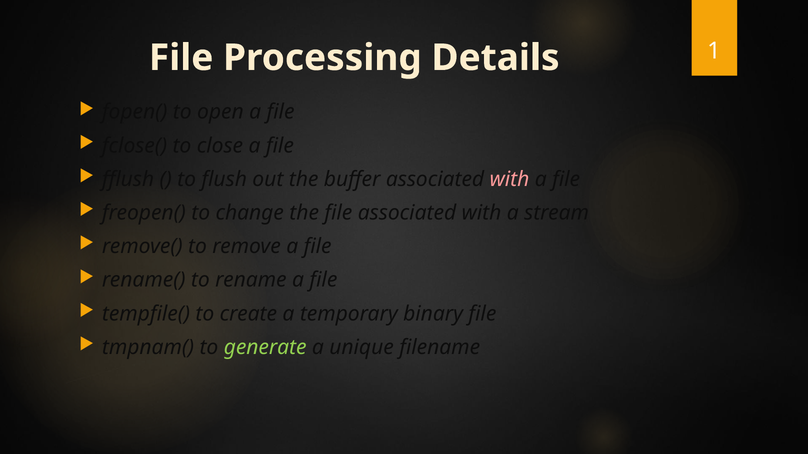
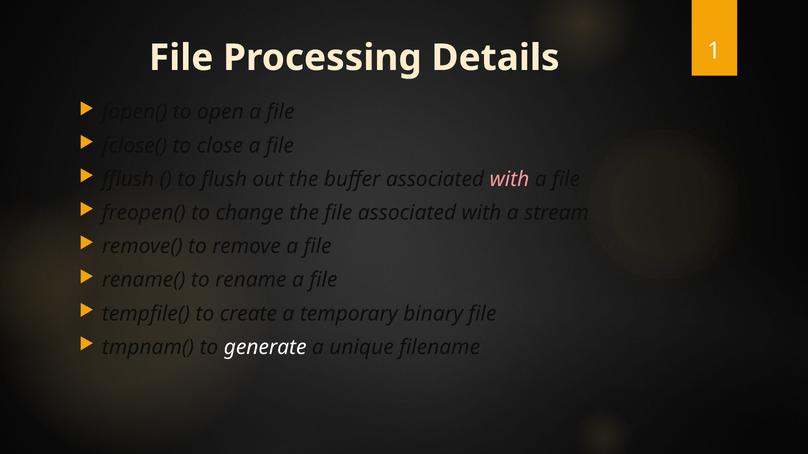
generate colour: light green -> white (265, 348)
